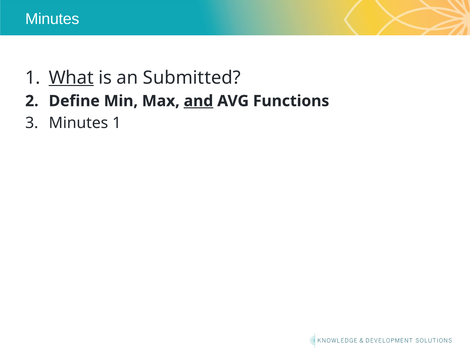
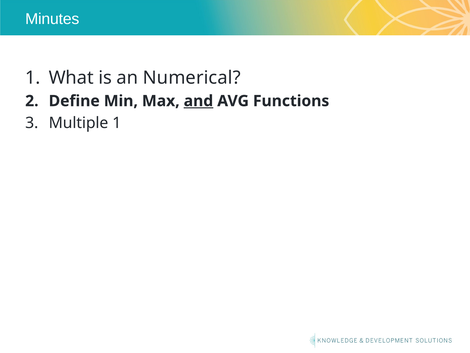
What underline: present -> none (71, 78)
Submitted: Submitted -> Numerical (192, 78)
Minutes: Minutes -> Multiple (78, 123)
